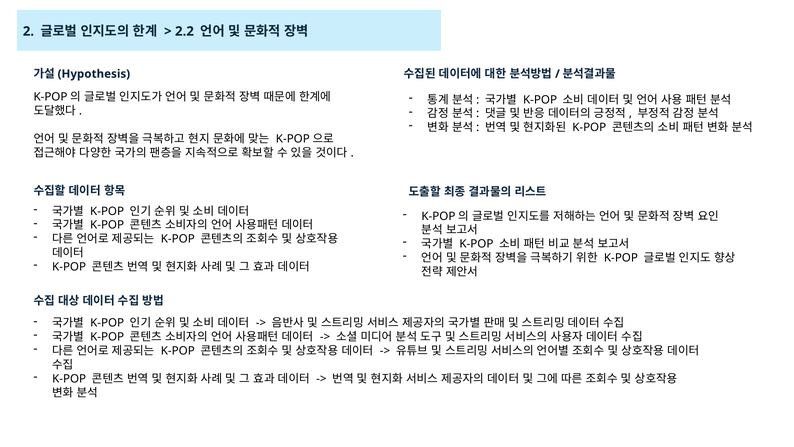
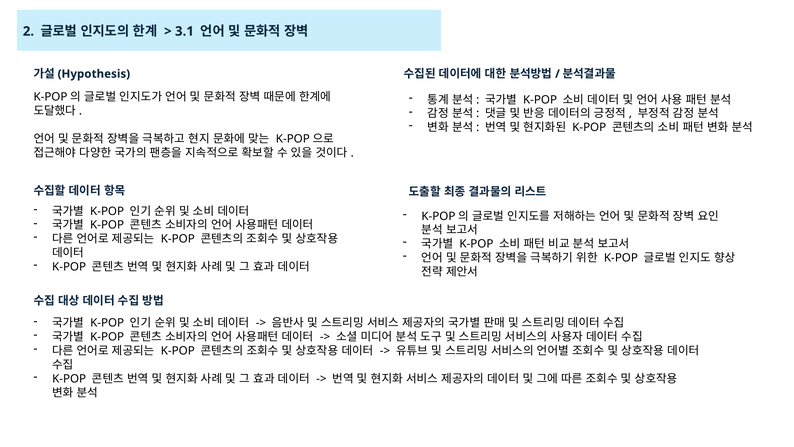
2.2: 2.2 -> 3.1 (184, 31)
